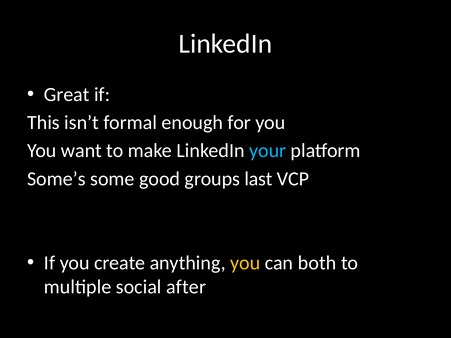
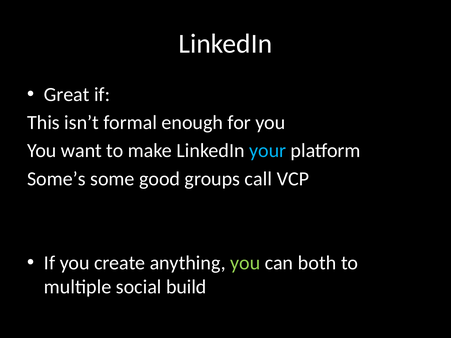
last: last -> call (258, 179)
you colour: yellow -> light green (245, 263)
after: after -> build (186, 287)
